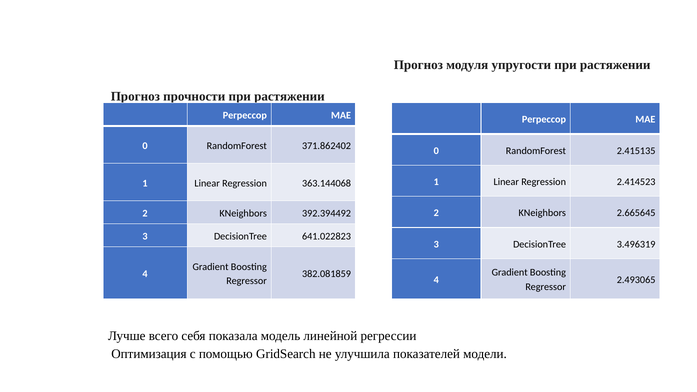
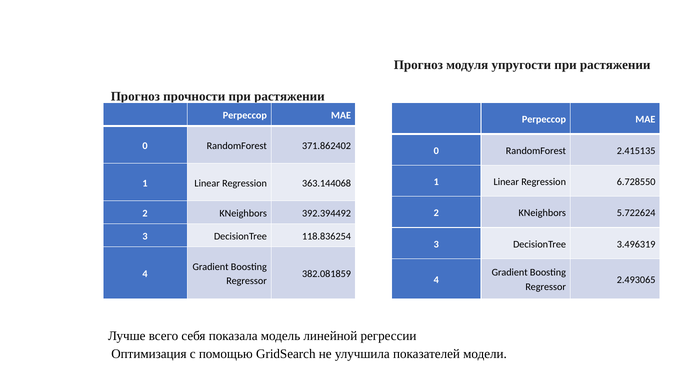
2.414523: 2.414523 -> 6.728550 (636, 182)
2.665645: 2.665645 -> 5.722624 (636, 213)
641.022823: 641.022823 -> 118.836254 (327, 236)
